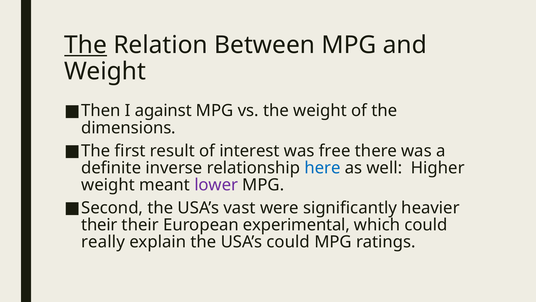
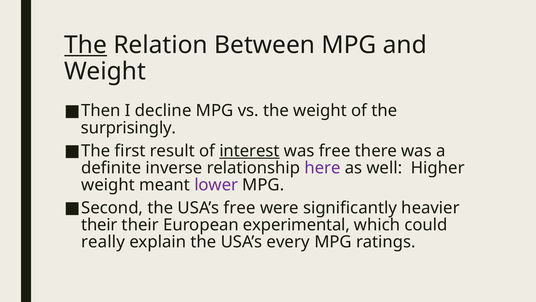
against: against -> decline (163, 111)
dimensions: dimensions -> surprisingly (129, 128)
interest underline: none -> present (249, 151)
here colour: blue -> purple (323, 168)
USA’s vast: vast -> free (239, 208)
USA’s could: could -> every (288, 242)
